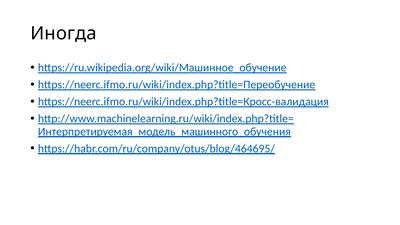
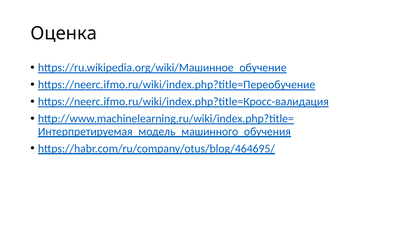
Иногда: Иногда -> Оценка (64, 34)
